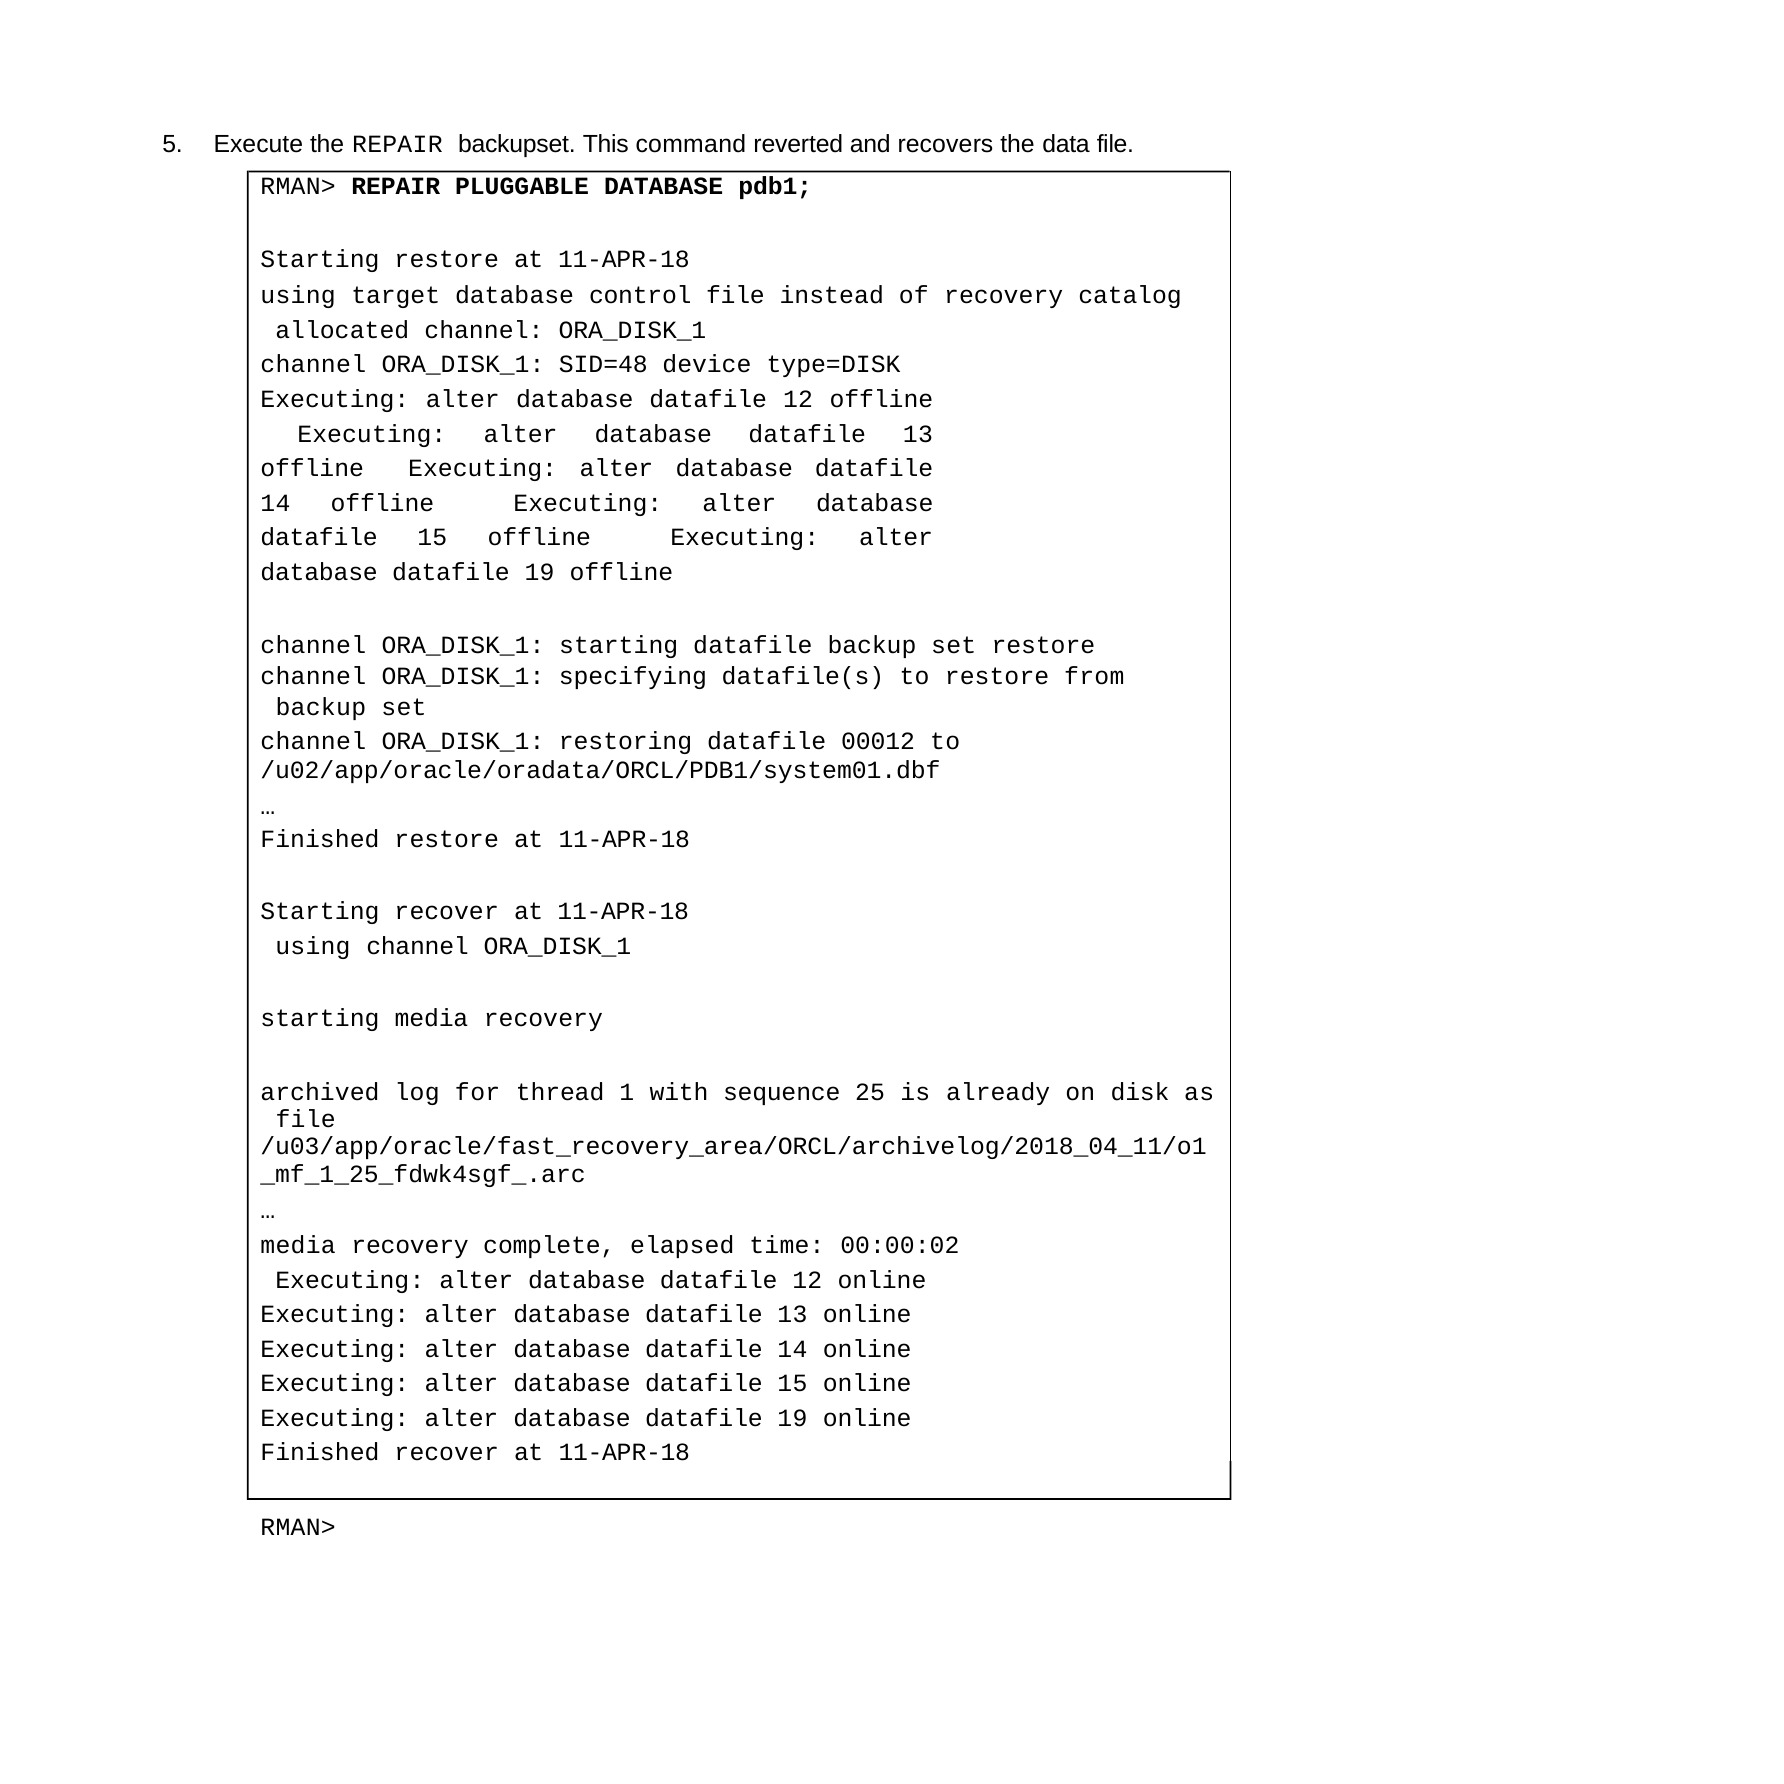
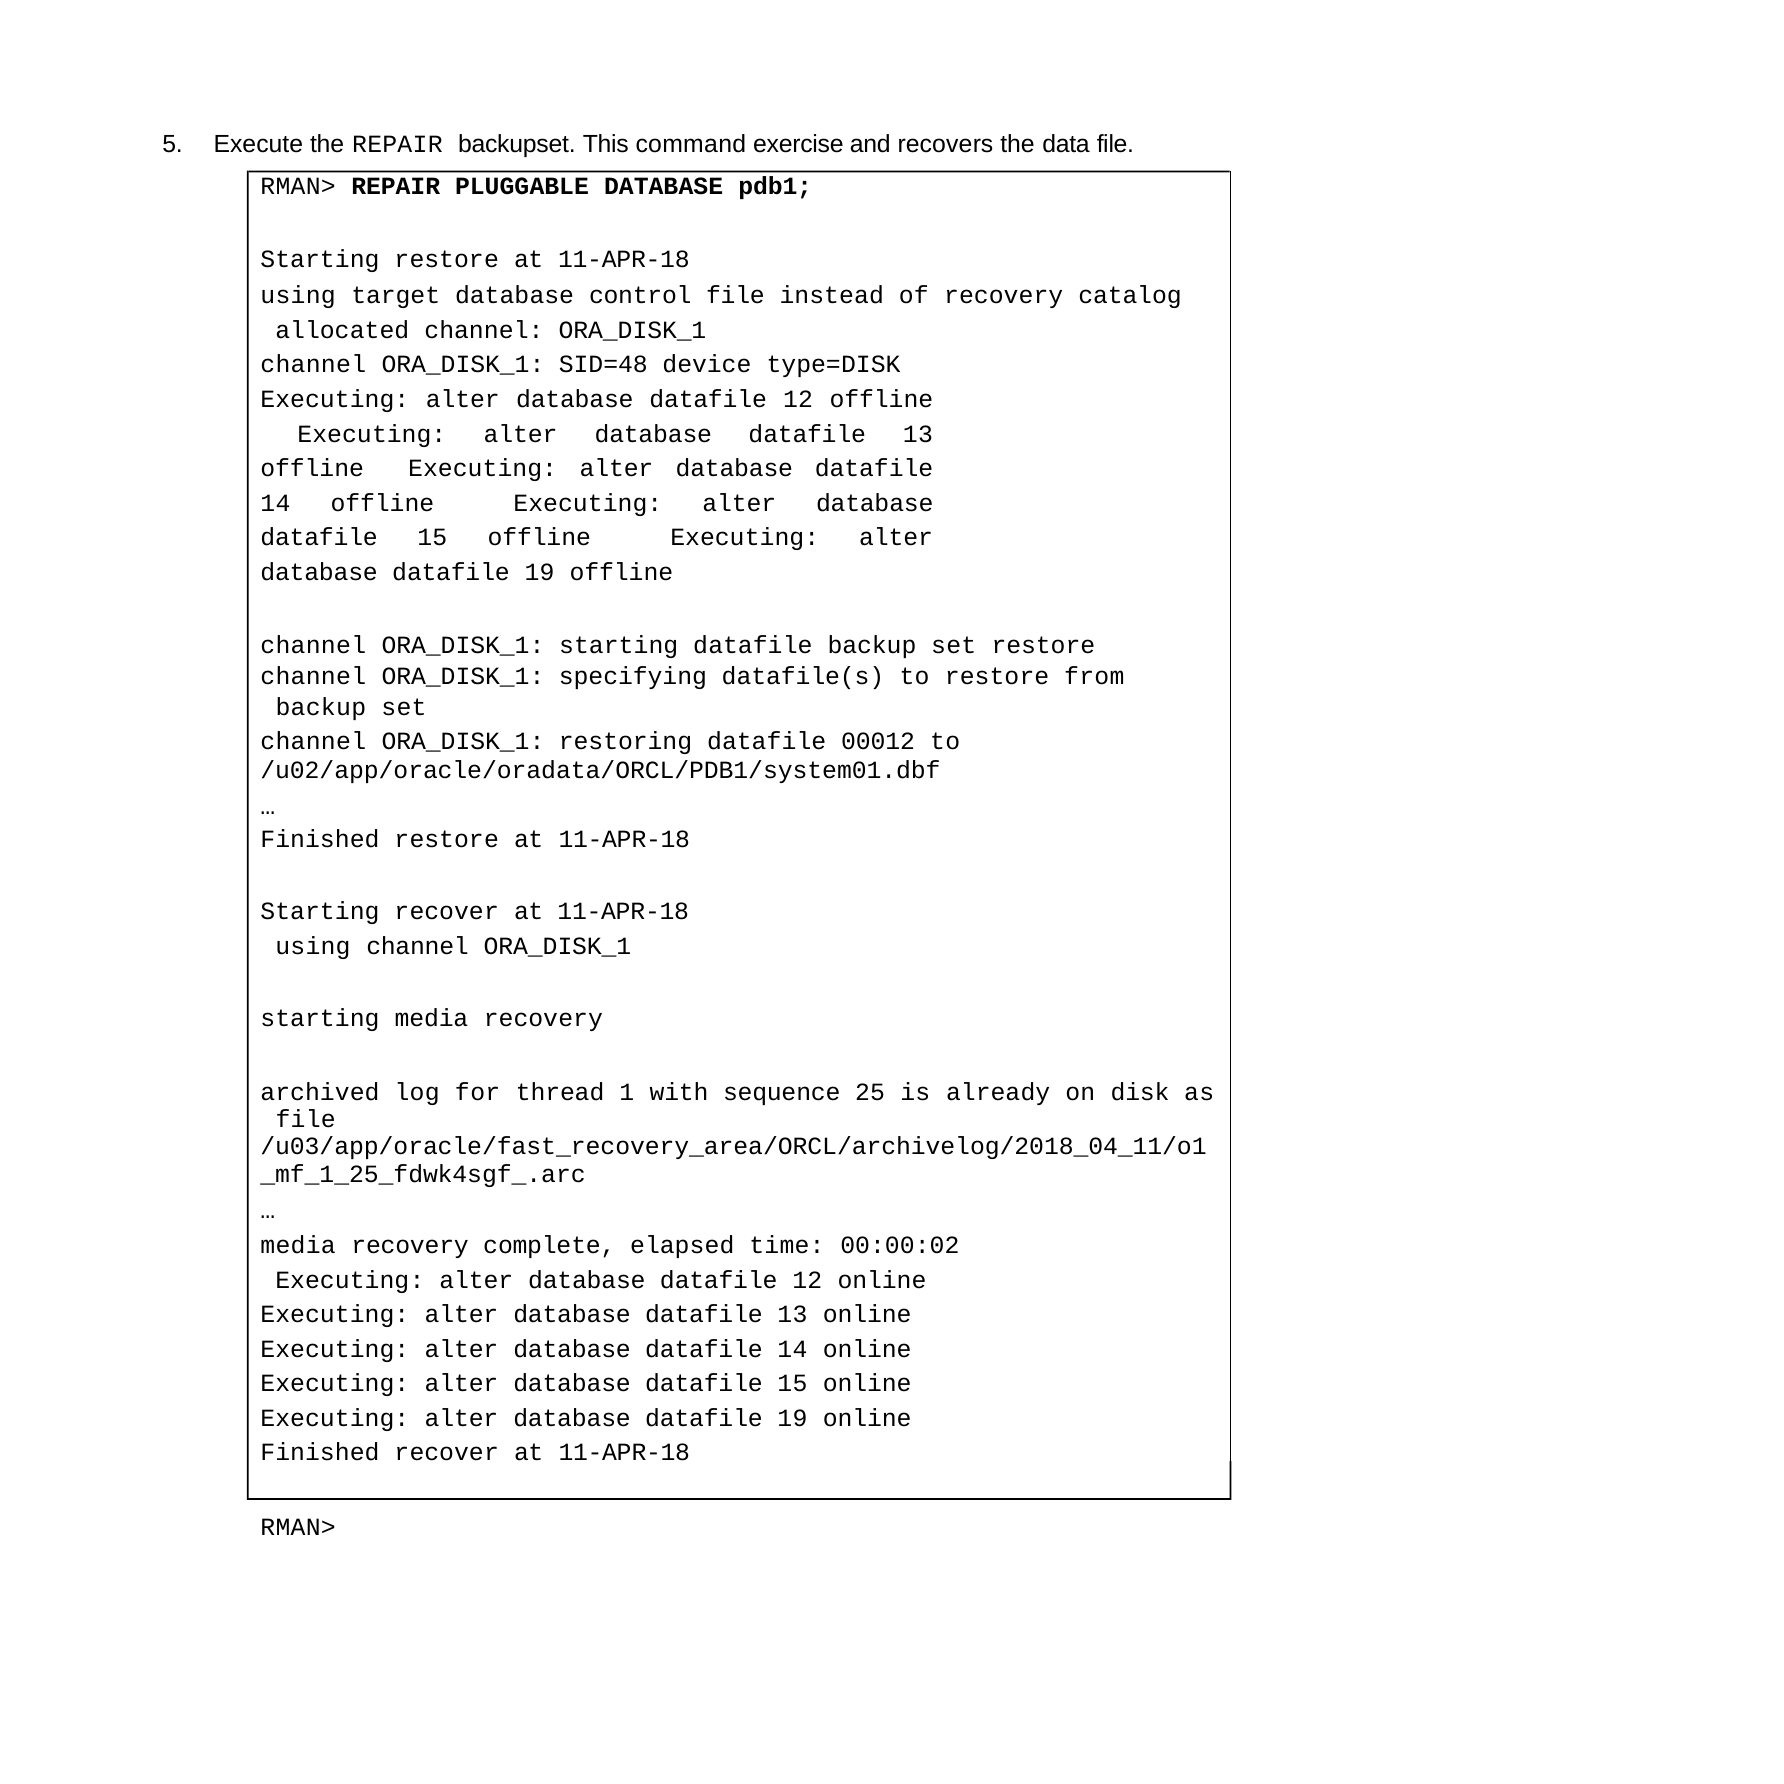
reverted: reverted -> exercise (798, 144)
